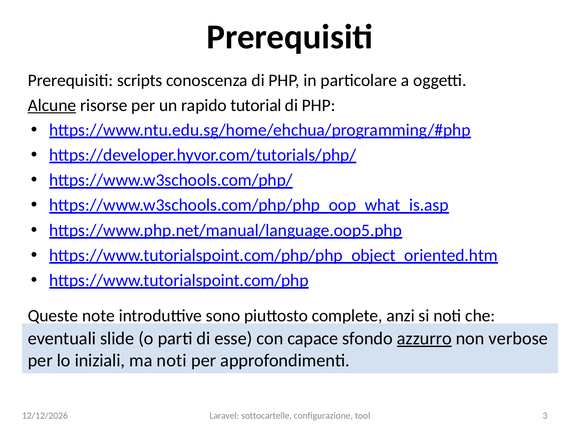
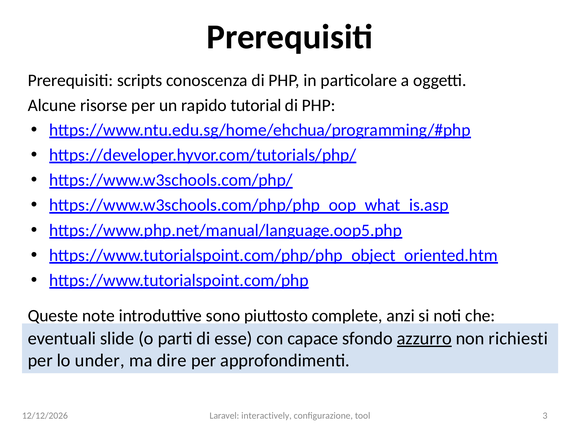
Alcune underline: present -> none (52, 105)
verbose: verbose -> richiesti (518, 338)
iniziali: iniziali -> under (100, 360)
ma noti: noti -> dire (172, 360)
sottocartelle: sottocartelle -> interactively (266, 415)
